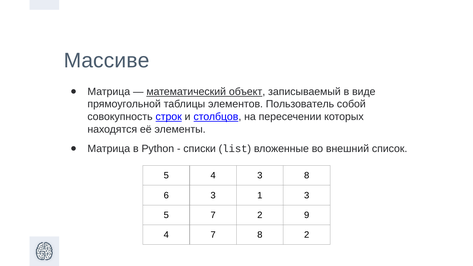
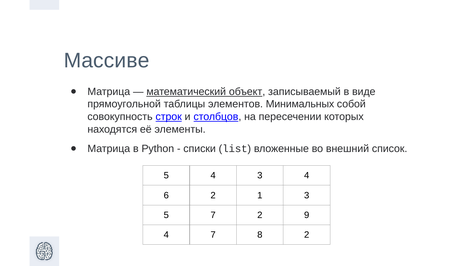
Пользователь: Пользователь -> Минимальных (300, 104)
3 8: 8 -> 4 (307, 176)
6 3: 3 -> 2 (213, 195)
